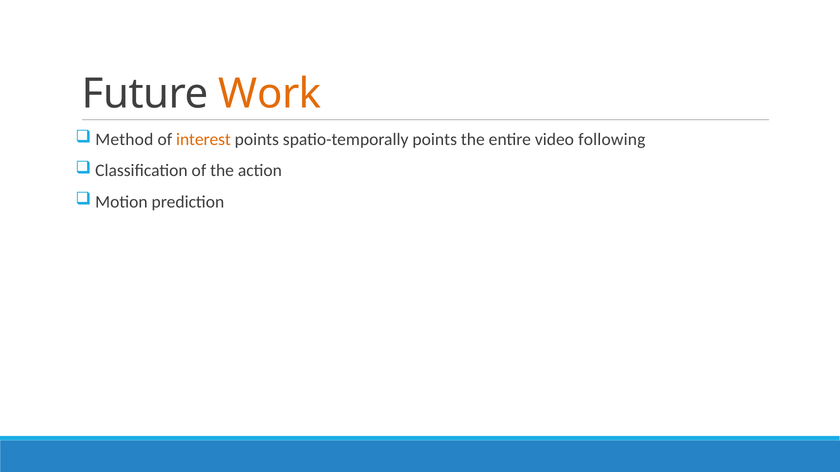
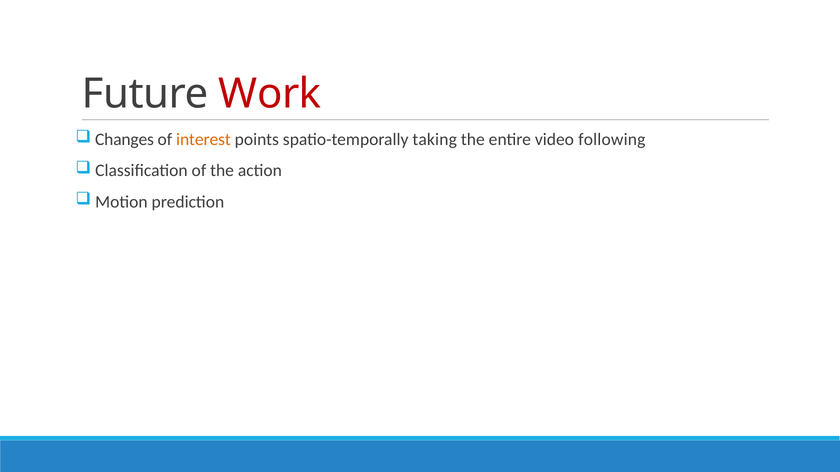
Work colour: orange -> red (270, 94)
Method: Method -> Changes (124, 140)
spatio-temporally points: points -> taking (435, 140)
